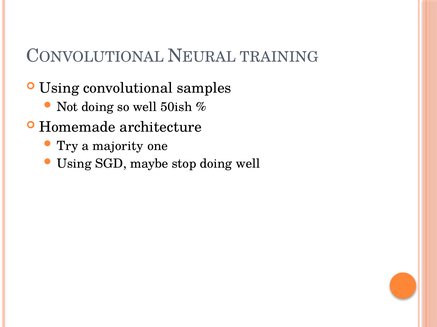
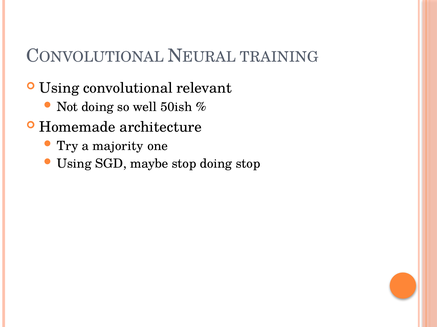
samples: samples -> relevant (204, 88)
doing well: well -> stop (248, 164)
